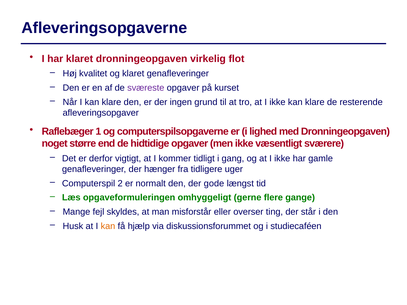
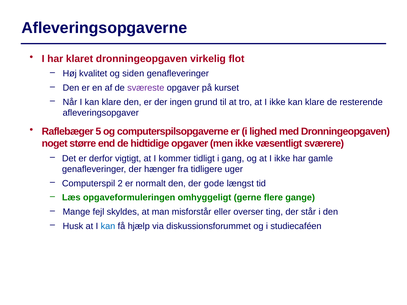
og klaret: klaret -> siden (133, 74)
1: 1 -> 5 (98, 131)
kan colour: orange -> blue (108, 226)
